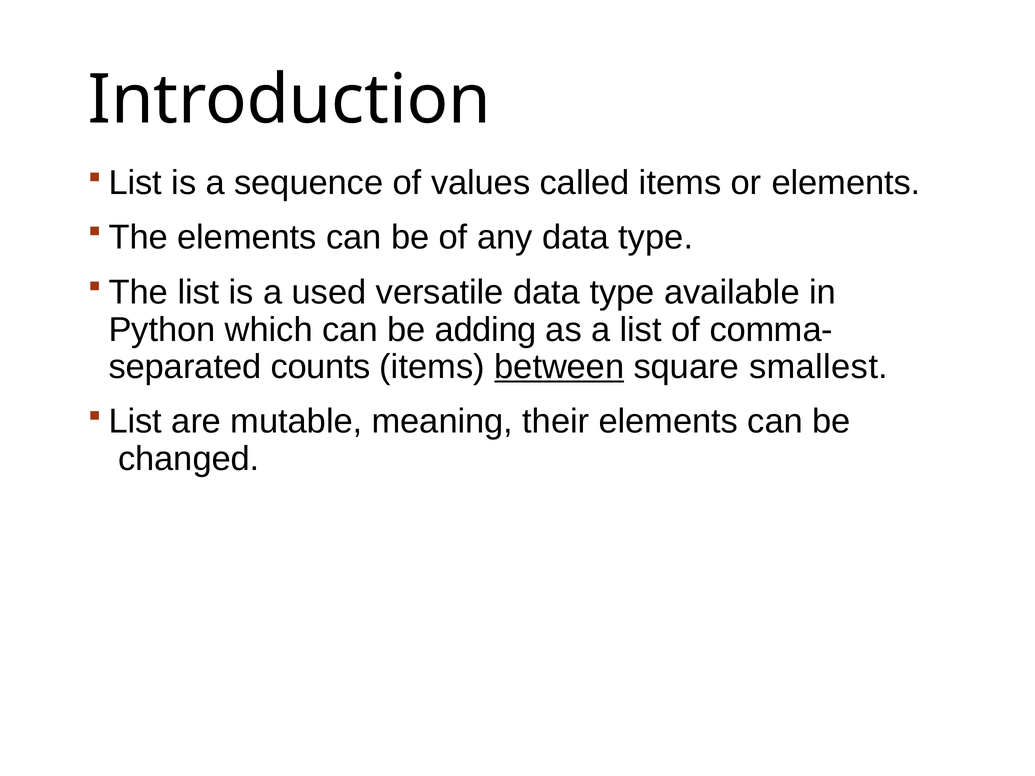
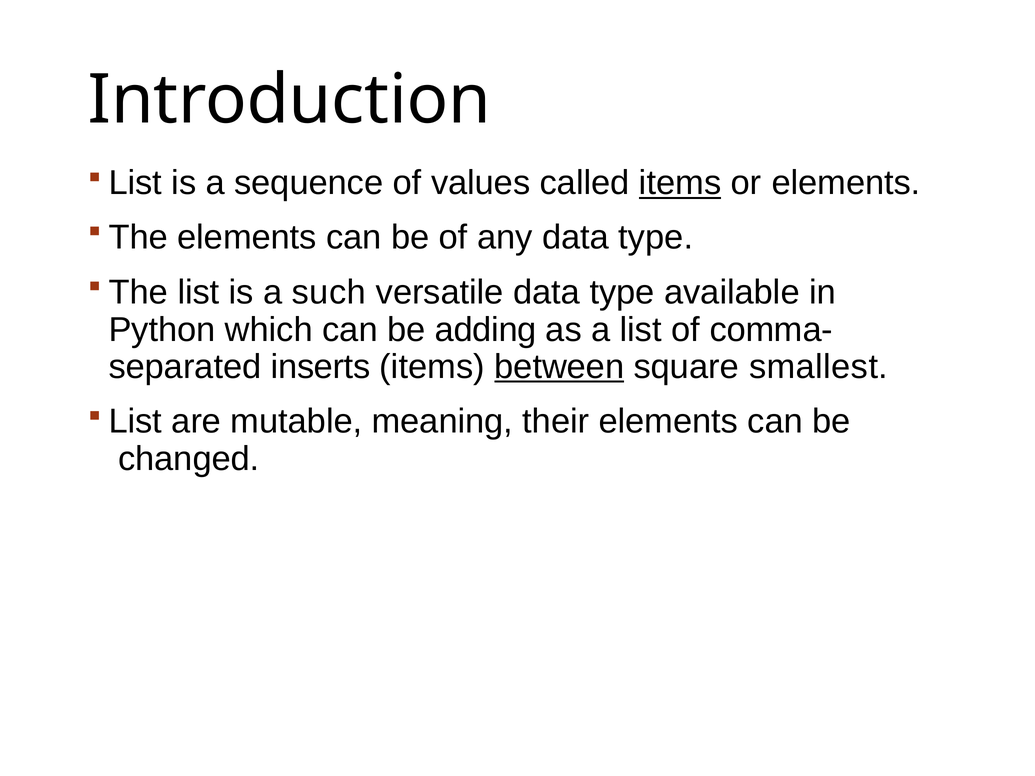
items underline: none -> present (680, 183)
used: used -> such (329, 293)
counts: counts -> inserts (321, 367)
